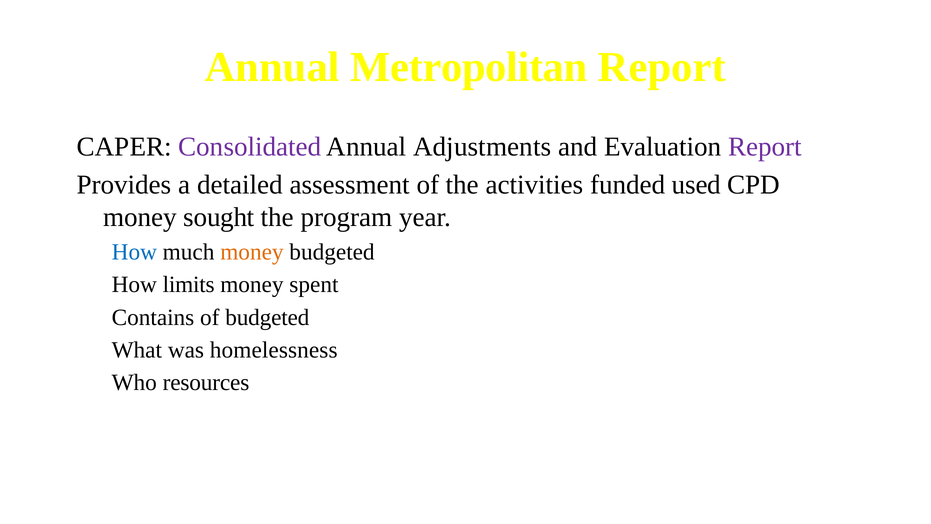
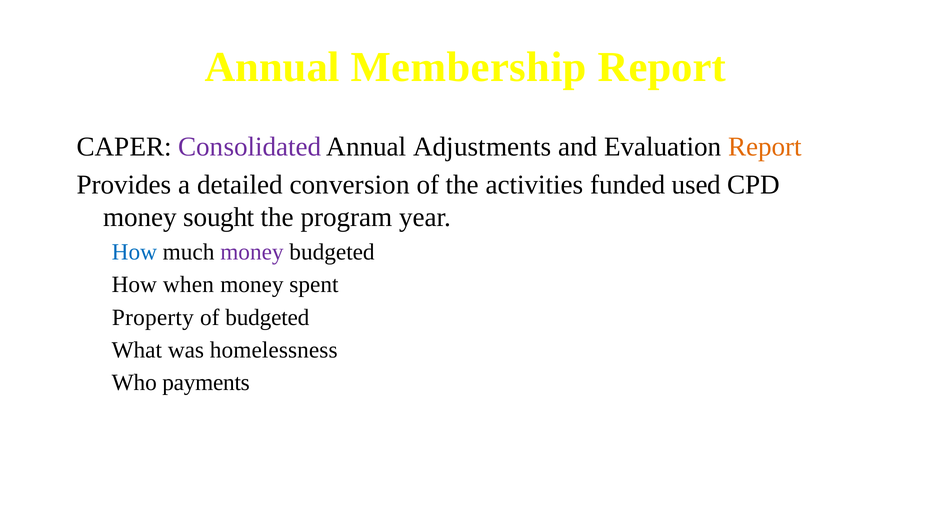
Metropolitan: Metropolitan -> Membership (469, 67)
Report colour: purple -> orange (765, 147)
assessment: assessment -> conversion (350, 185)
money colour: orange -> purple (252, 252)
limits: limits -> when (188, 285)
Contains: Contains -> Property (153, 317)
resources: resources -> payments (206, 382)
